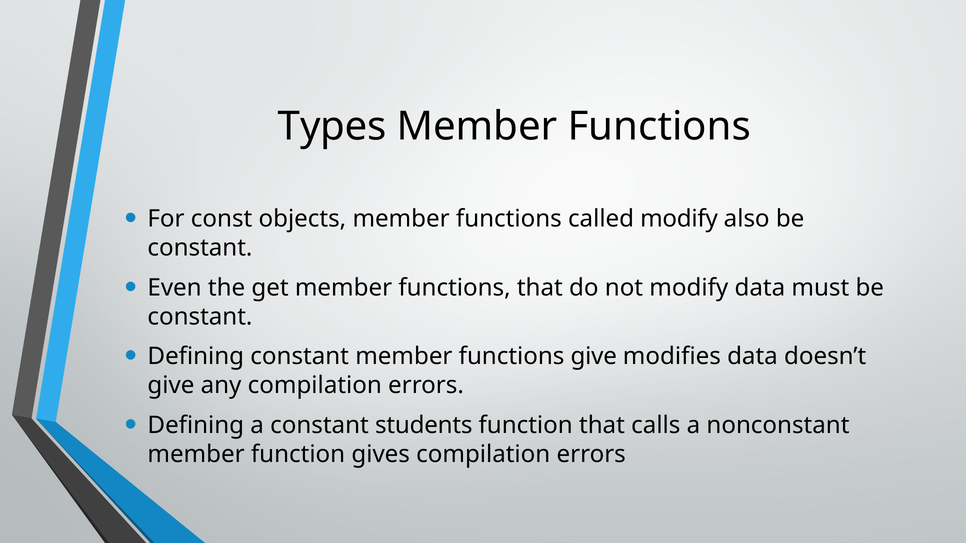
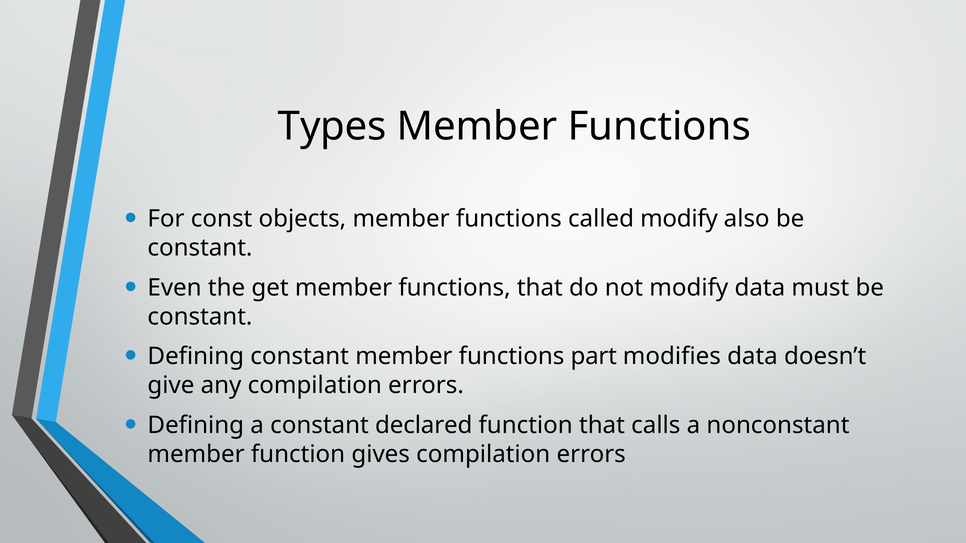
functions give: give -> part (594, 357)
students: students -> declared (424, 425)
